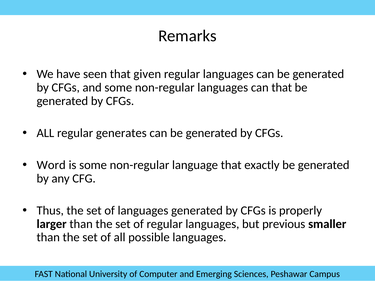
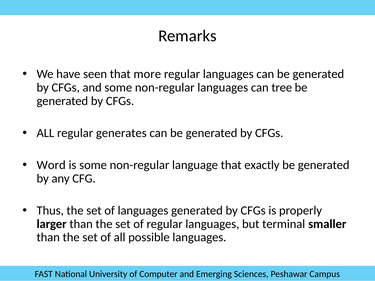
given: given -> more (147, 74)
can that: that -> tree (282, 88)
previous: previous -> terminal (284, 224)
